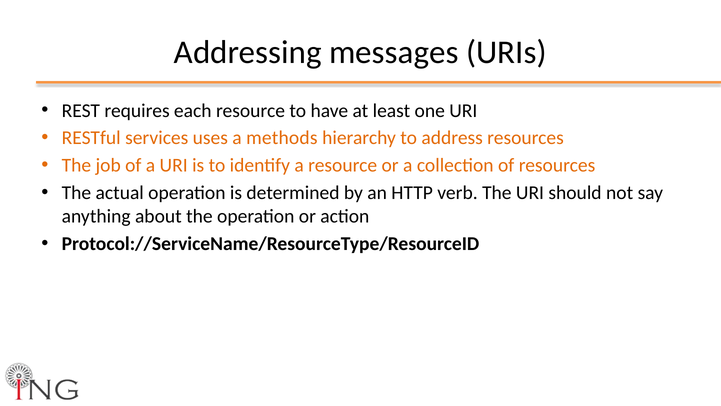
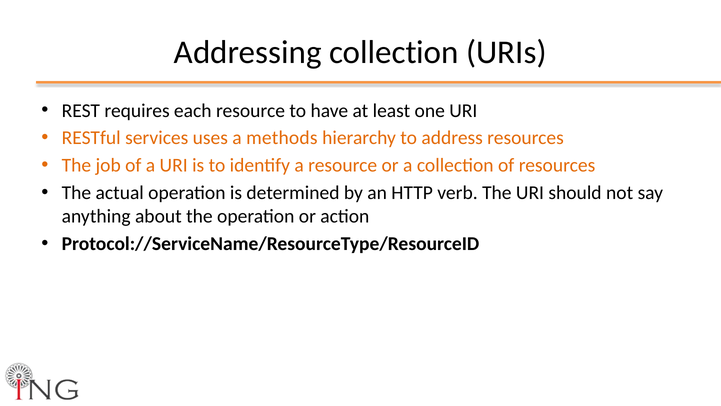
Addressing messages: messages -> collection (394, 52)
